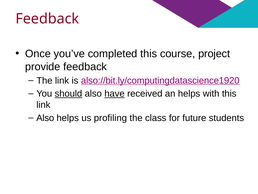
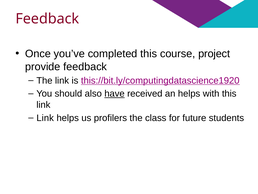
also://bit.ly/computingdatascience1920: also://bit.ly/computingdatascience1920 -> this://bit.ly/computingdatascience1920 (160, 80)
should underline: present -> none (68, 93)
Also: Also -> Link (45, 118)
profiling: profiling -> profilers (110, 118)
